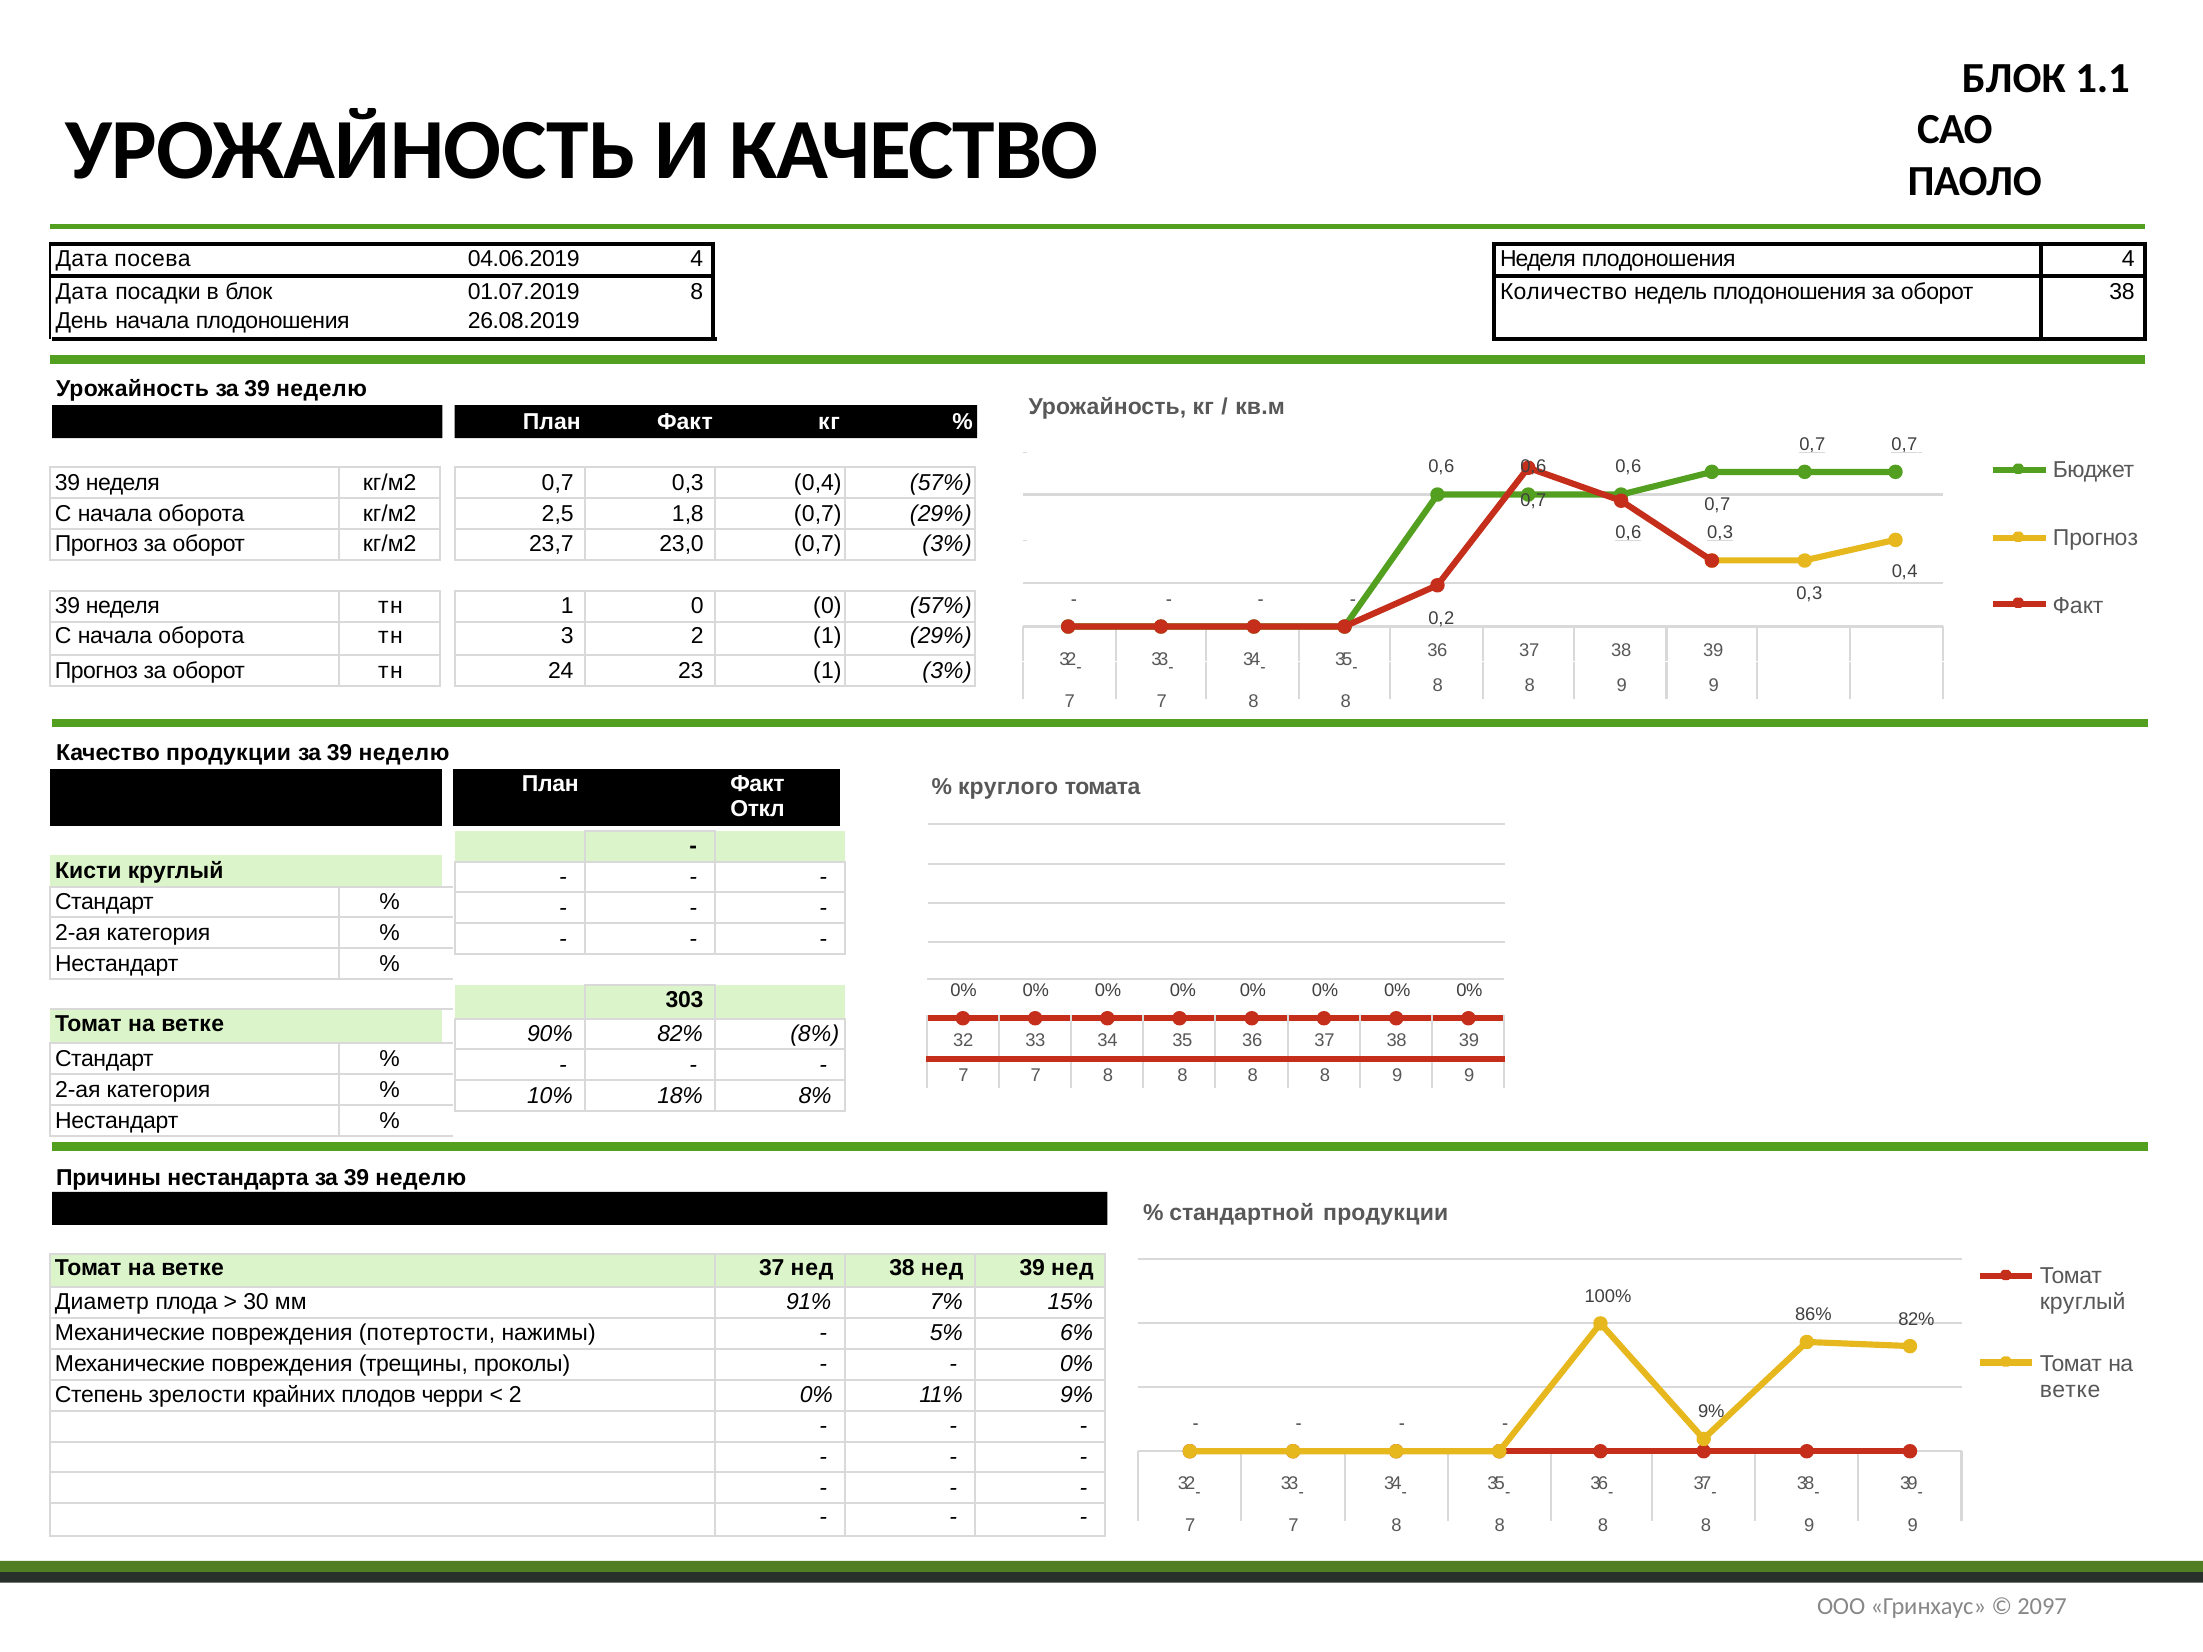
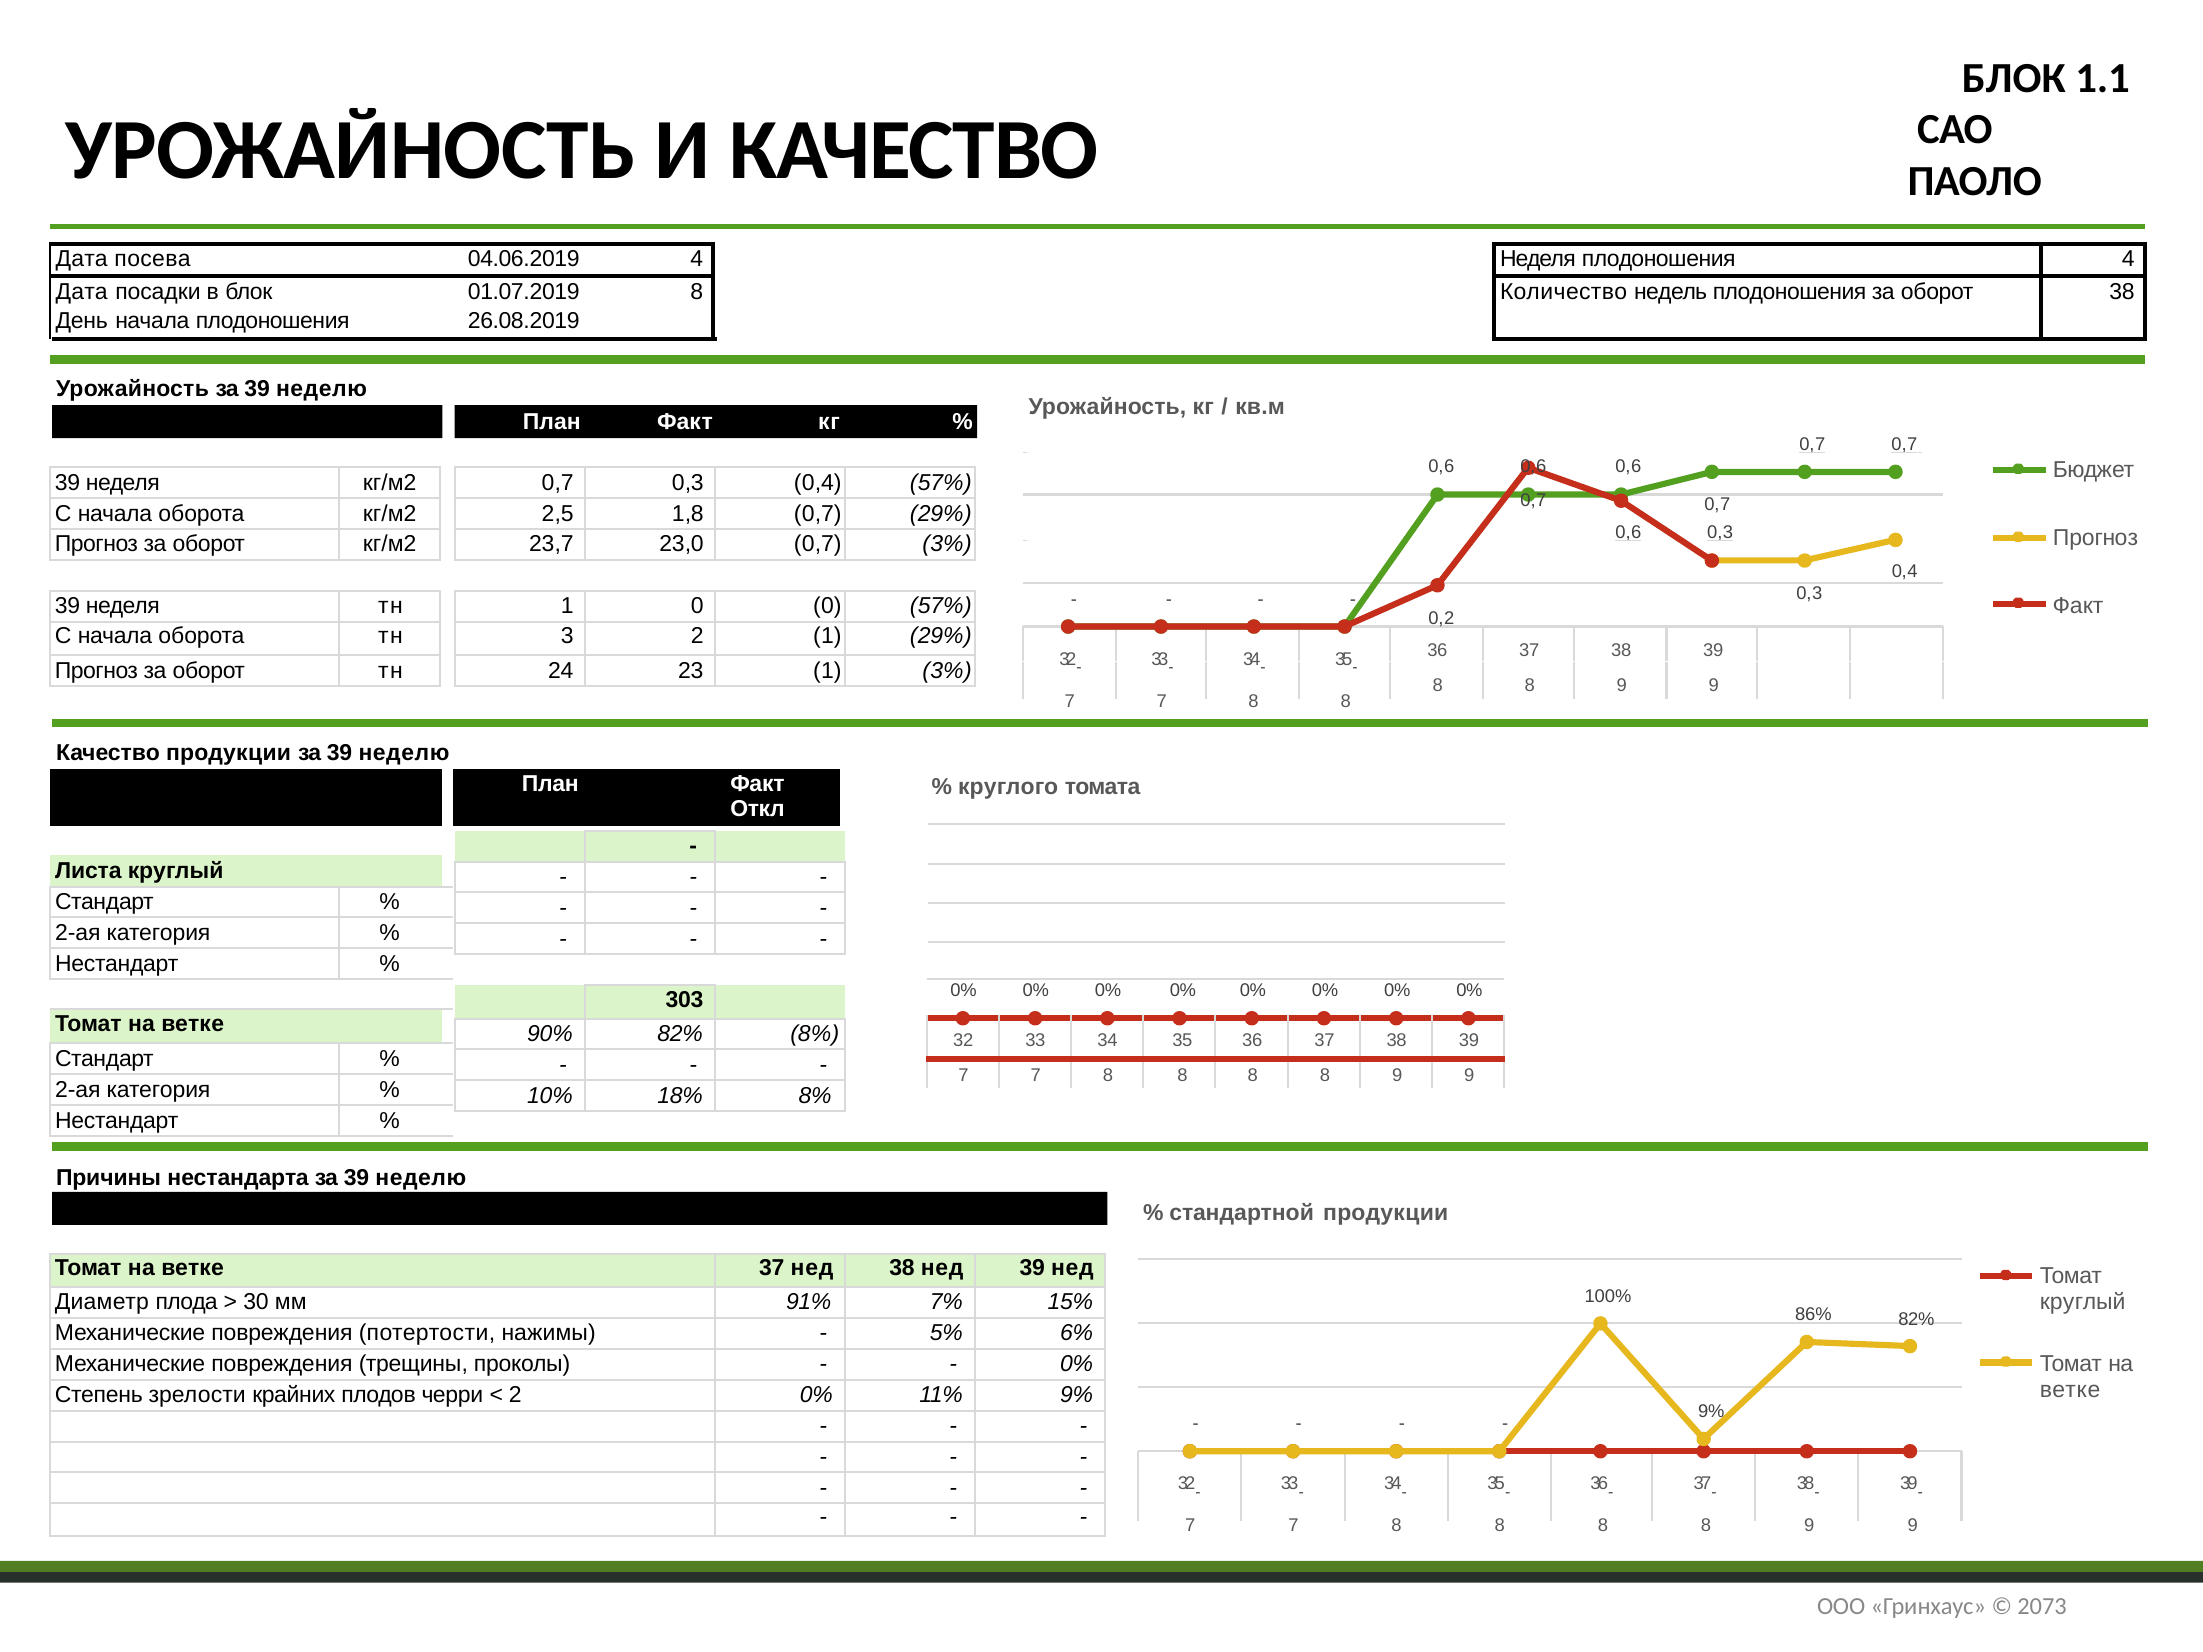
Кисти: Кисти -> Листа (88, 871)
2097: 2097 -> 2073 (2042, 1607)
